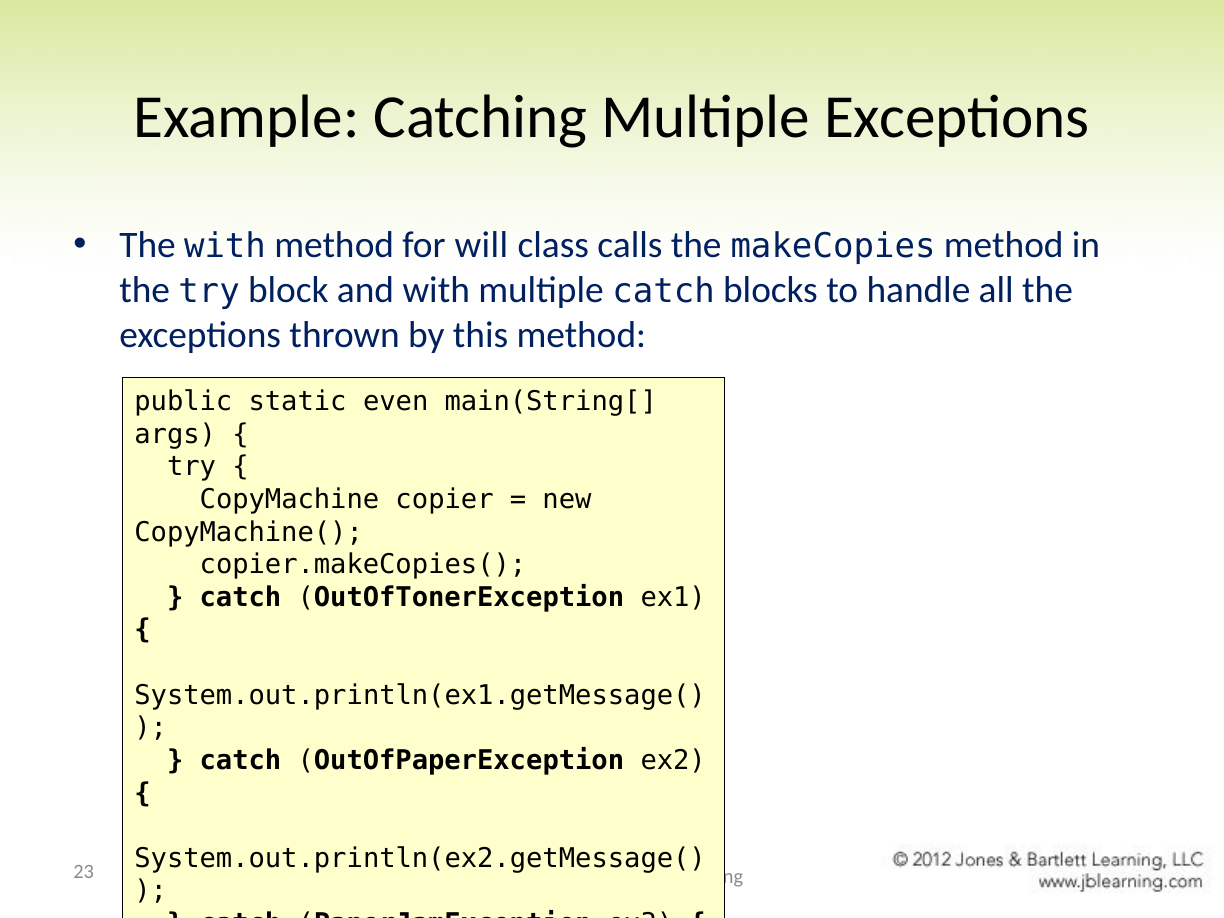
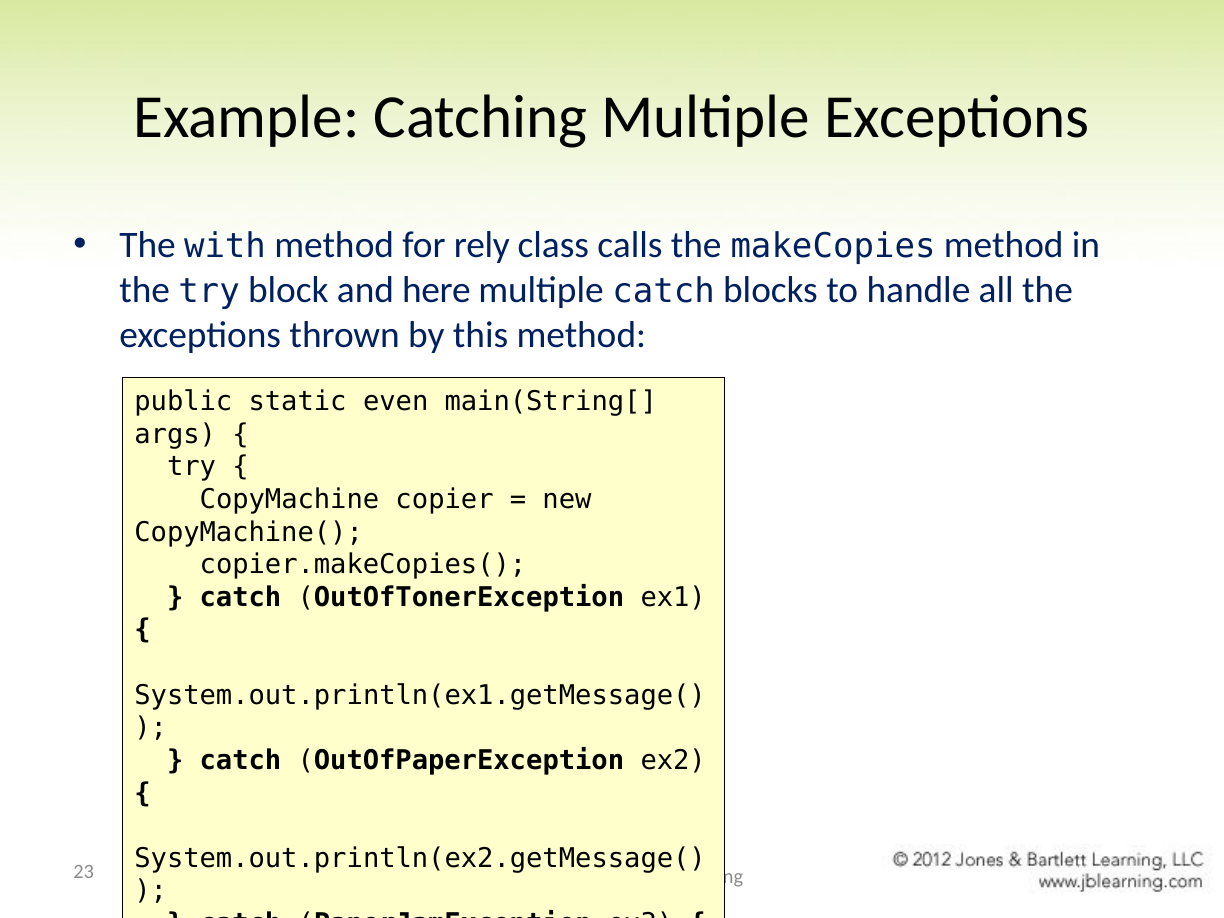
will: will -> rely (482, 245)
and with: with -> here (436, 290)
